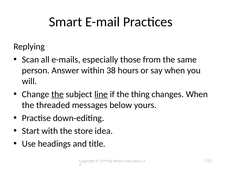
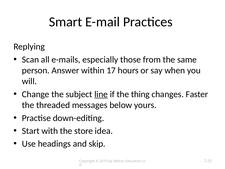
38: 38 -> 17 (111, 70)
the underline: present -> none (58, 94)
changes When: When -> Faster (197, 94)
title: title -> skip (97, 144)
